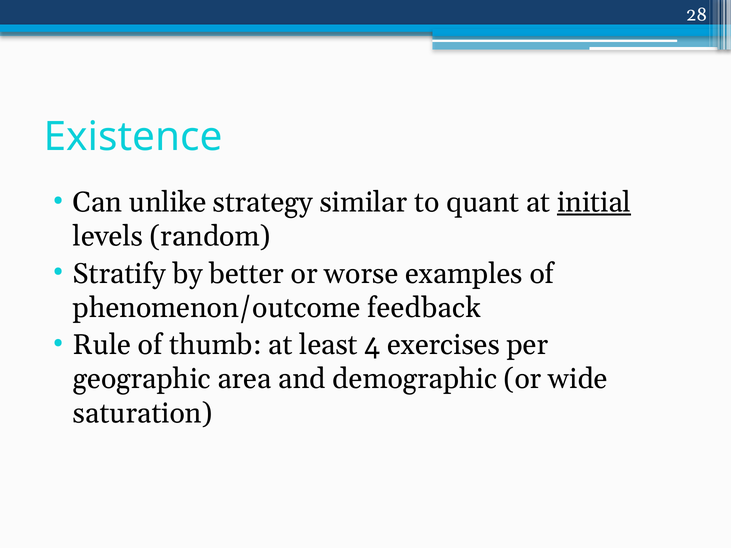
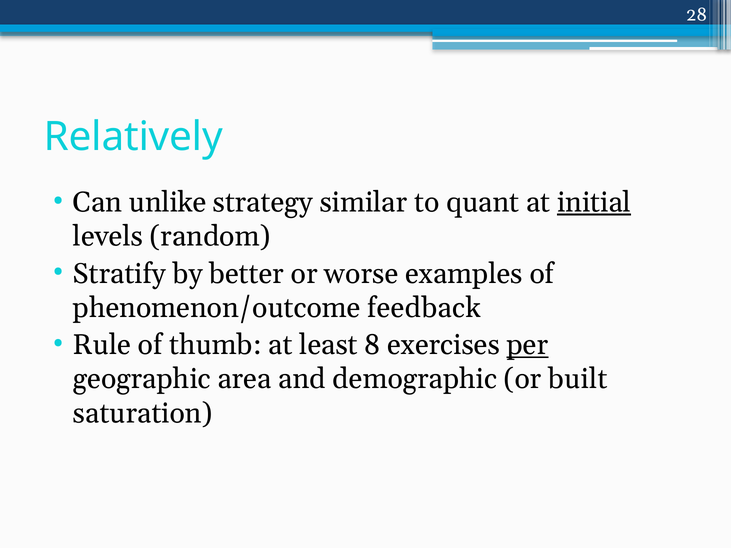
Existence: Existence -> Relatively (133, 137)
4: 4 -> 8 (372, 345)
per underline: none -> present (528, 345)
wide: wide -> built (578, 379)
